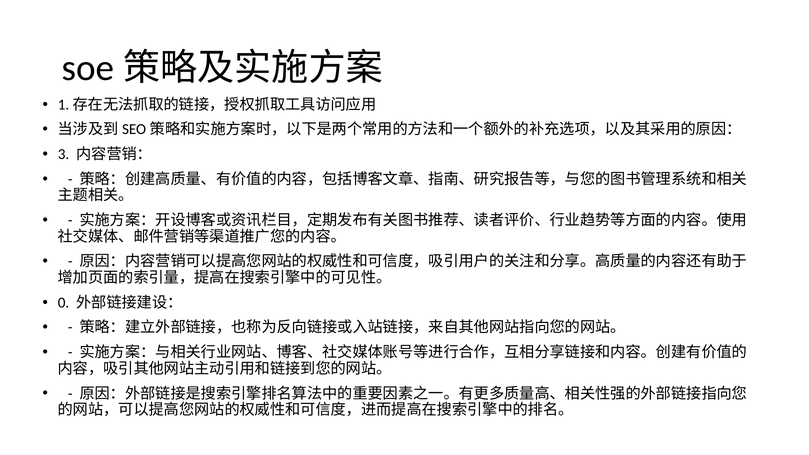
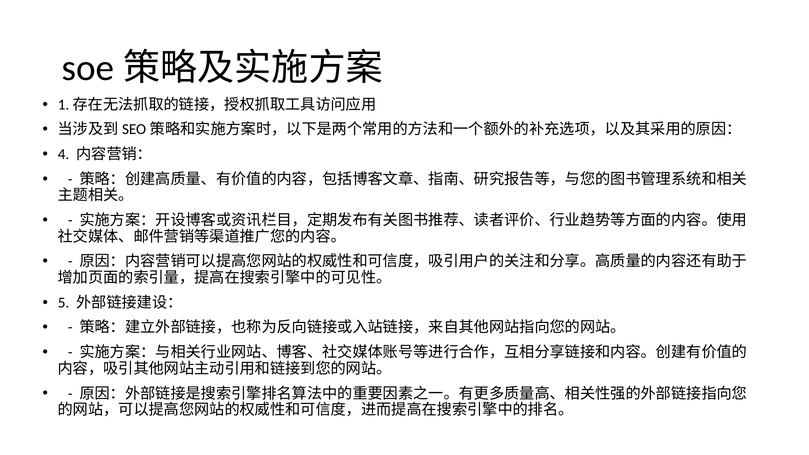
3: 3 -> 4 (64, 154)
0: 0 -> 5 (64, 303)
